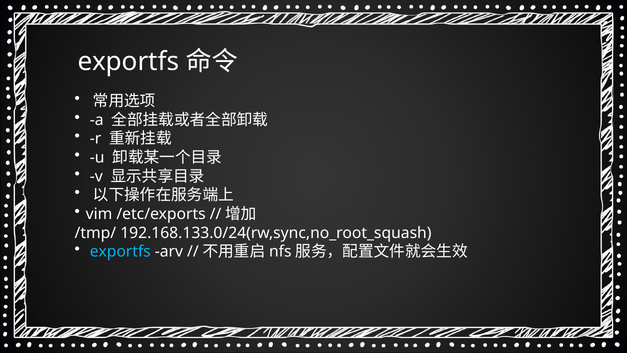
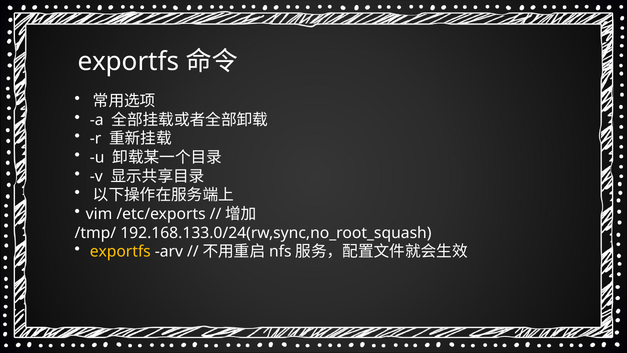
exportfs colour: light blue -> yellow (120, 251)
